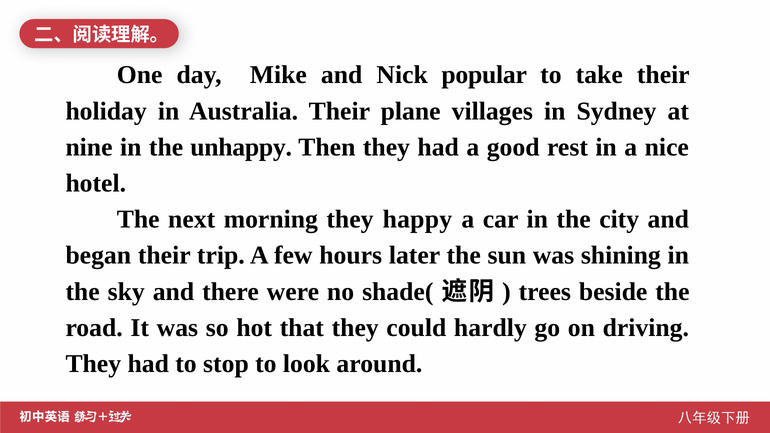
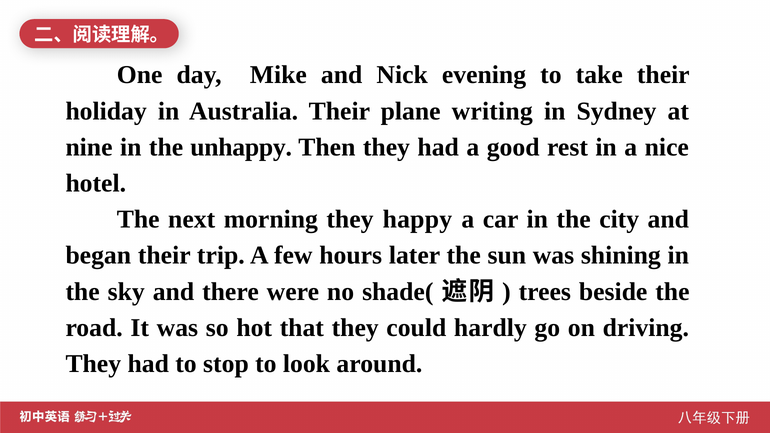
popular: popular -> evening (484, 75)
villages: villages -> writing (492, 111)
